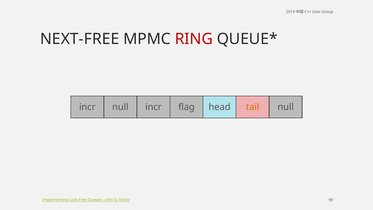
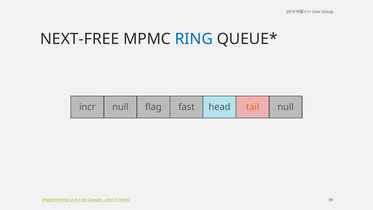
RING colour: red -> blue (194, 39)
incr: incr -> flag (153, 107)
flag: flag -> fast (186, 107)
